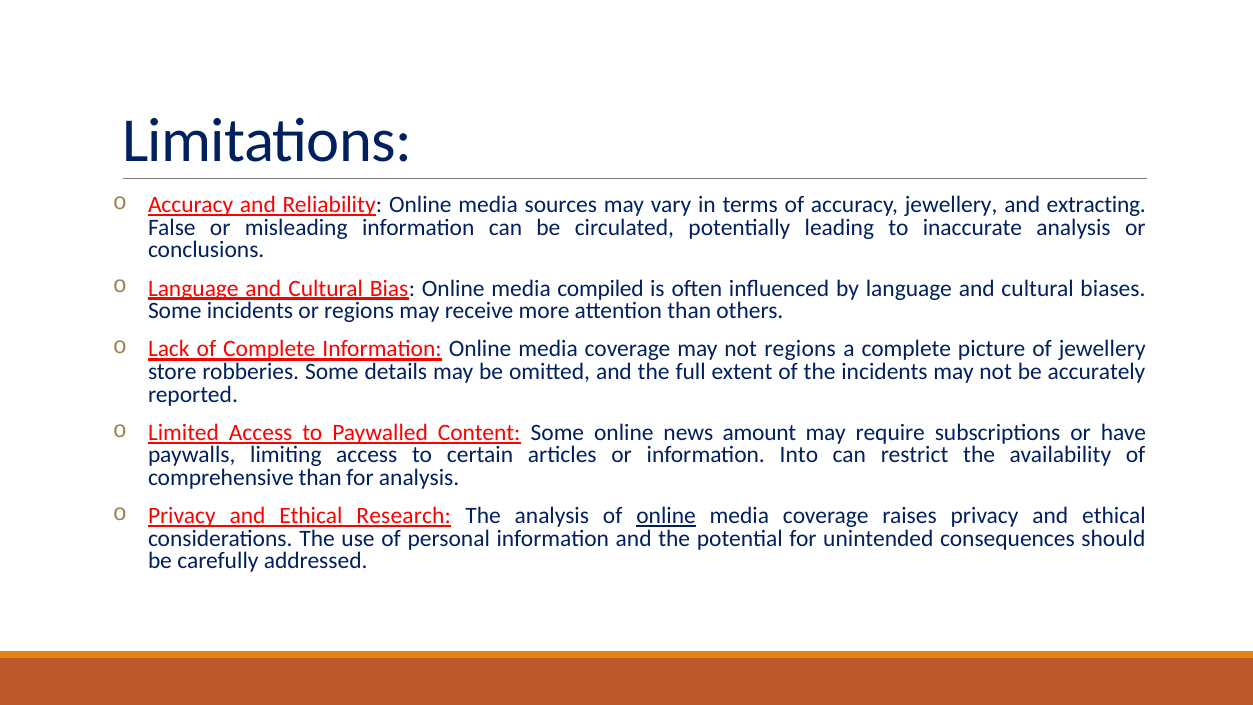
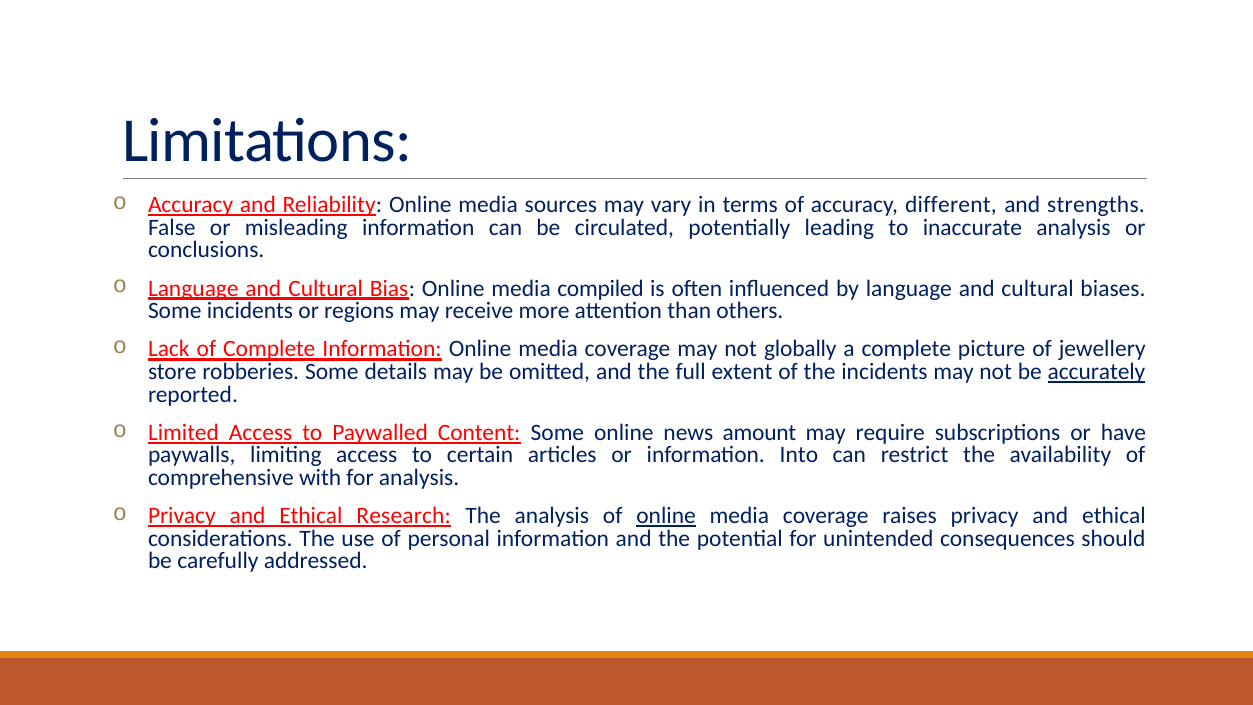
accuracy jewellery: jewellery -> different (951, 205)
extracting: extracting -> strengths (1096, 205)
not regions: regions -> globally (800, 349)
accurately underline: none -> present (1096, 372)
comprehensive than: than -> with (320, 478)
